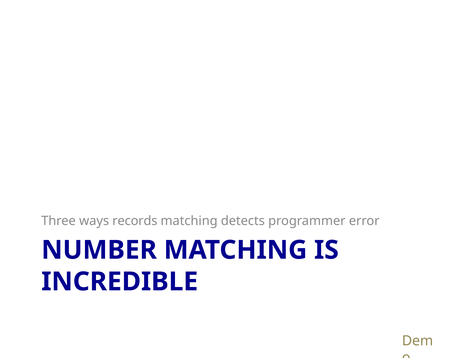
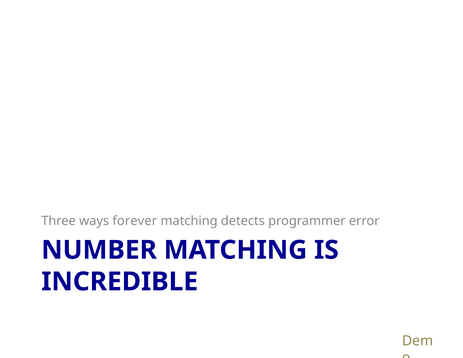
records: records -> forever (135, 221)
